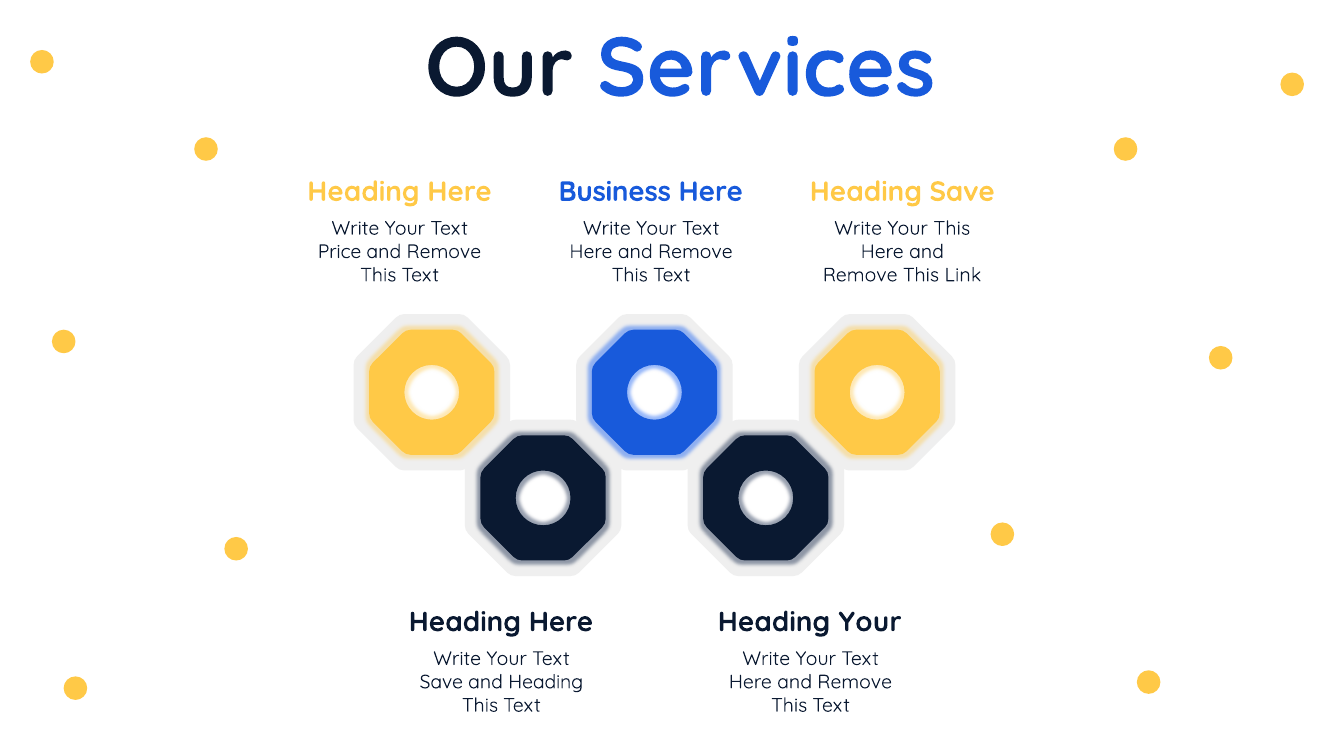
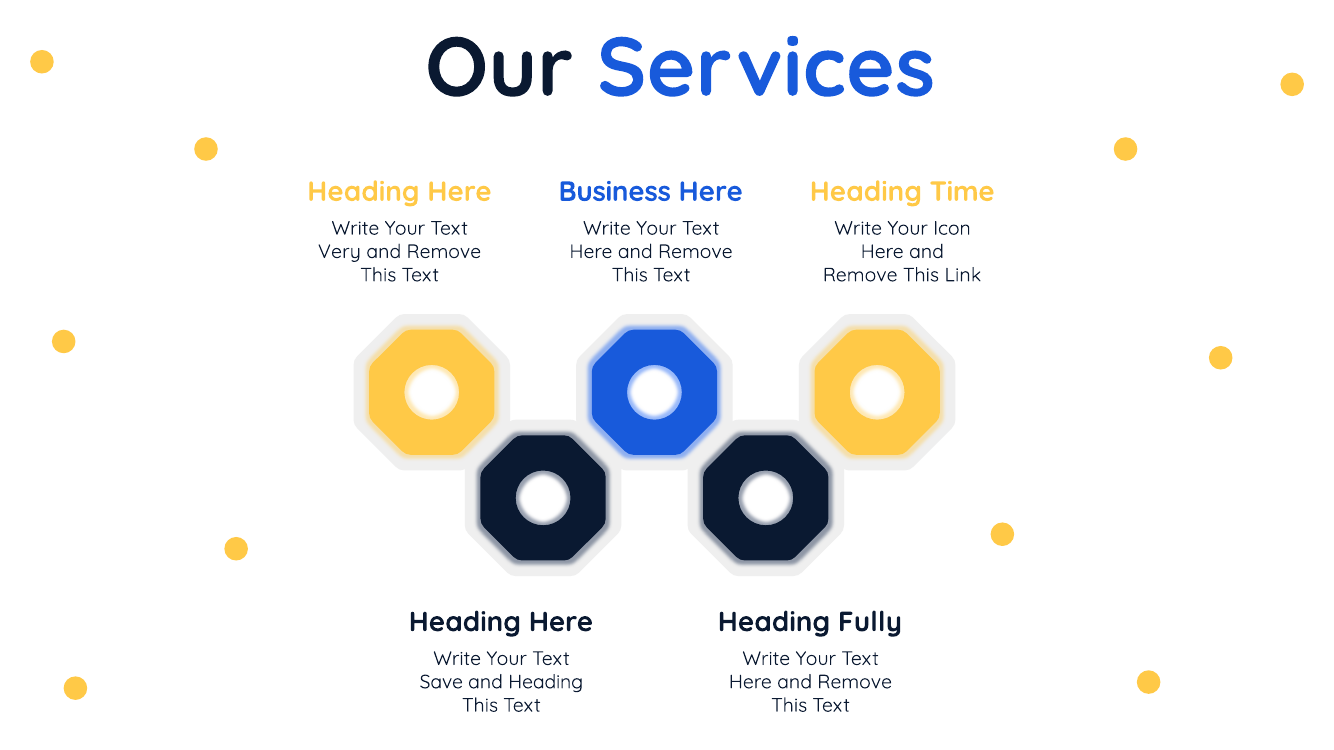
Heading Save: Save -> Time (962, 192)
Your This: This -> Icon (952, 228)
Price: Price -> Very (339, 252)
Heading Your: Your -> Fully (870, 622)
